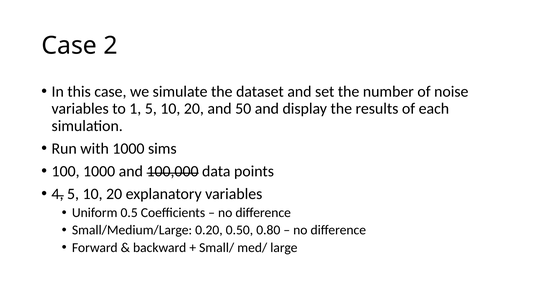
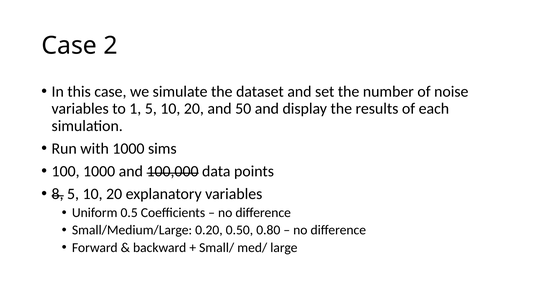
4: 4 -> 8 (58, 194)
